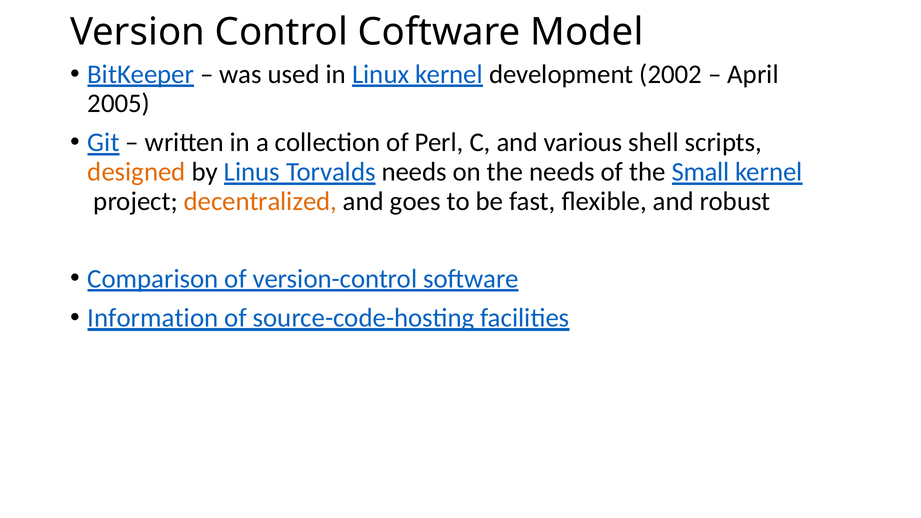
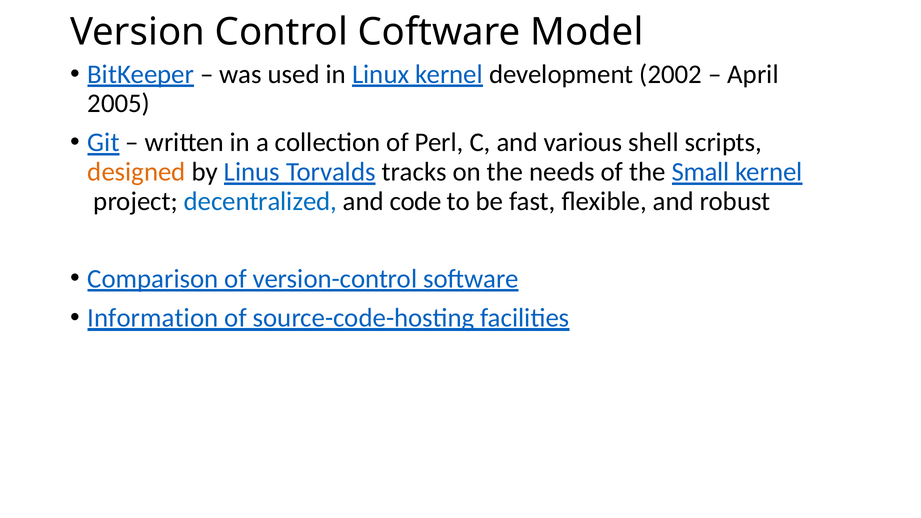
Torvalds needs: needs -> tracks (414, 172)
decentralized colour: orange -> blue (260, 201)
goes: goes -> code (416, 201)
